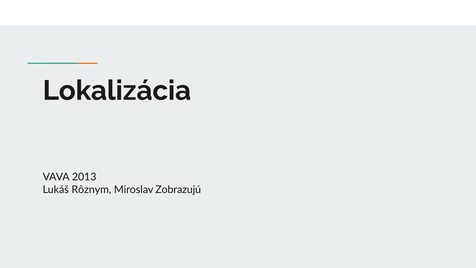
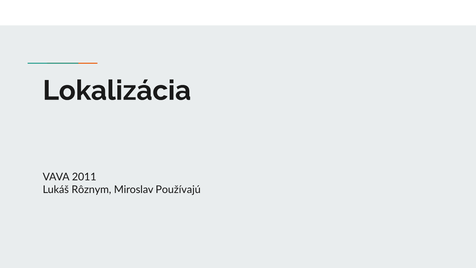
2013: 2013 -> 2011 (84, 177)
Zobrazujú: Zobrazujú -> Používajú (178, 189)
